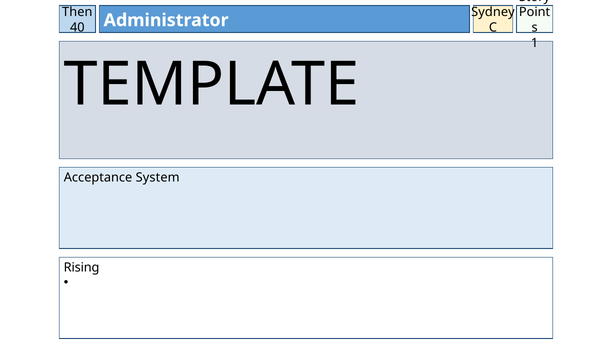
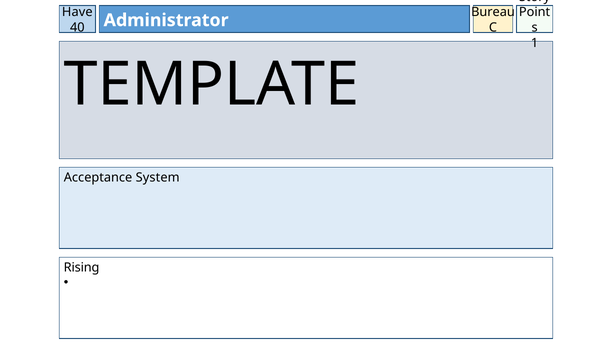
Then: Then -> Have (77, 12)
Sydney: Sydney -> Bureau (493, 12)
